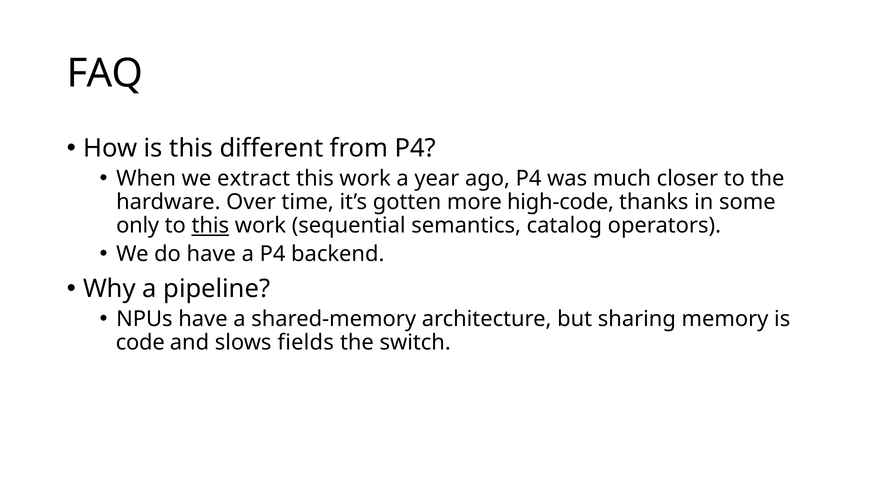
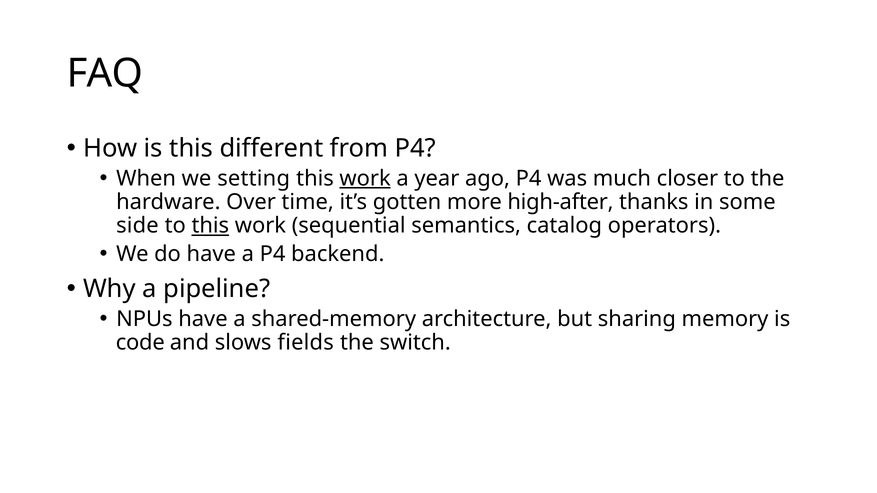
extract: extract -> setting (254, 179)
work underline: none -> present (365, 179)
high-code: high-code -> high-after (560, 202)
only: only -> side (137, 226)
